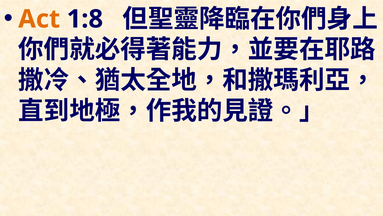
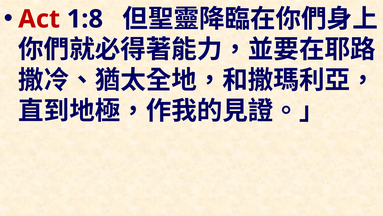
Act colour: orange -> red (39, 19)
